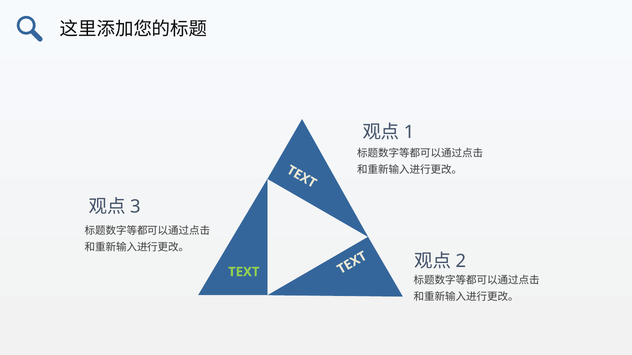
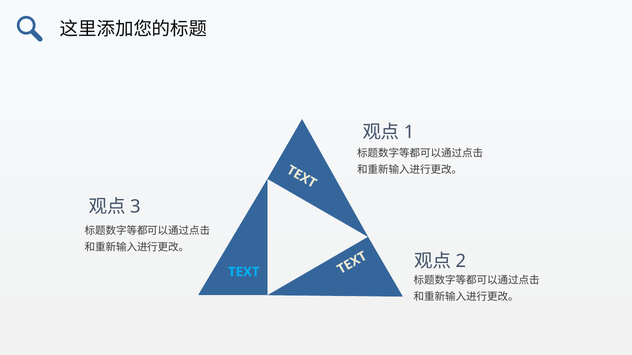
TEXT colour: light green -> light blue (244, 272)
